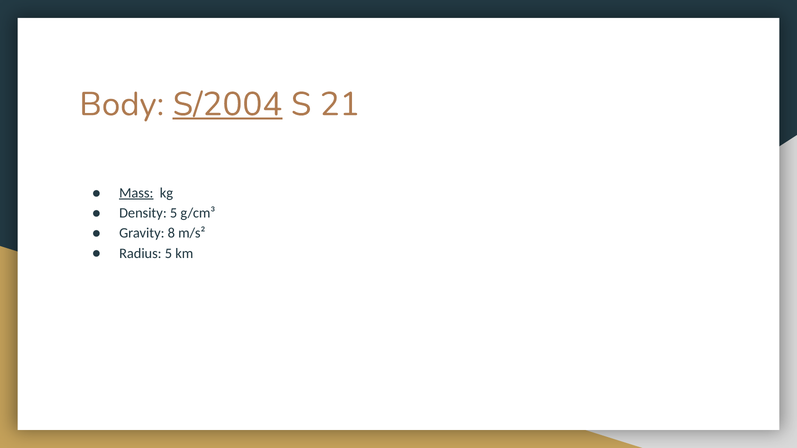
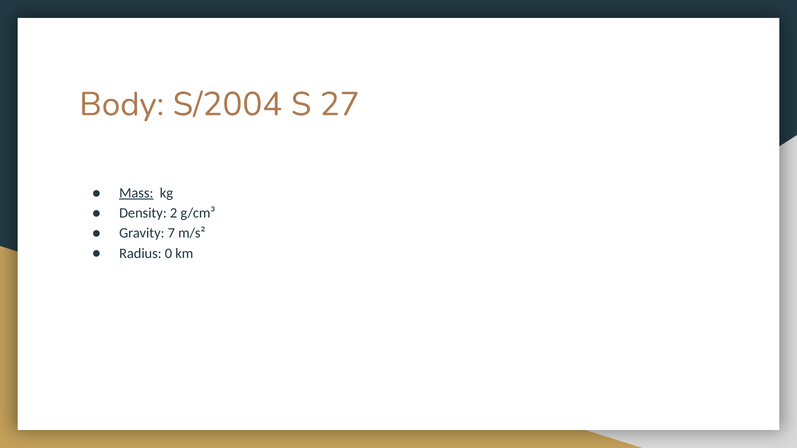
S/2004 underline: present -> none (227, 104)
21: 21 -> 27 (340, 104)
Density 5: 5 -> 2 (174, 213)
8: 8 -> 7 (171, 233)
Radius 5: 5 -> 0 (169, 253)
